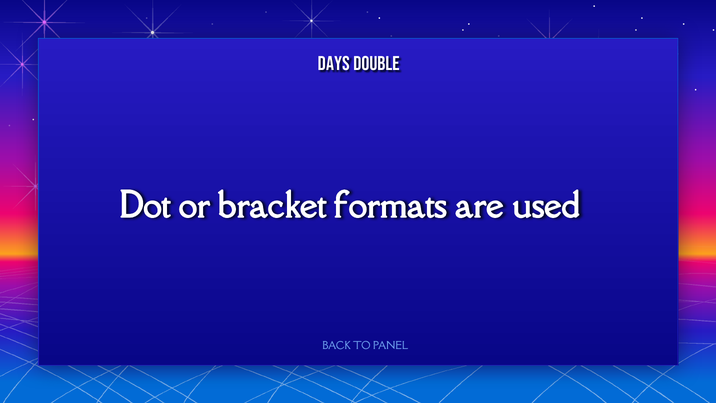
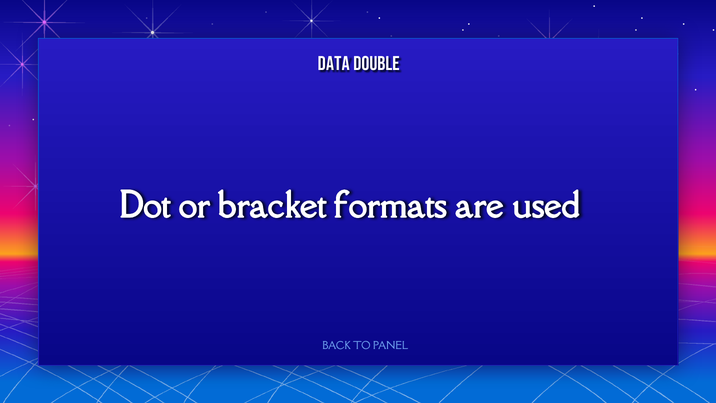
Days: Days -> Data (334, 63)
